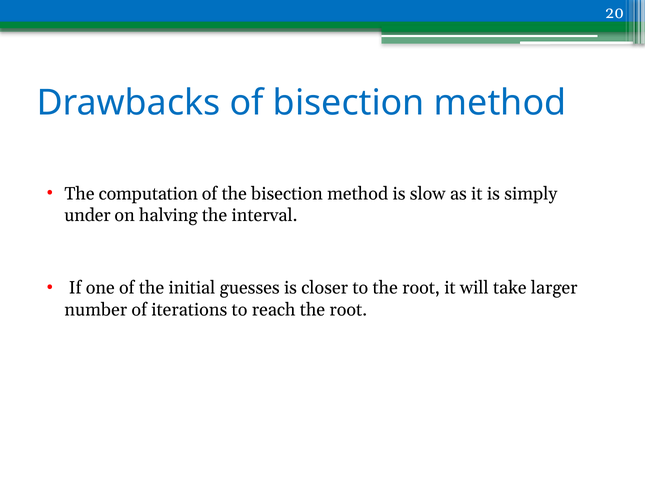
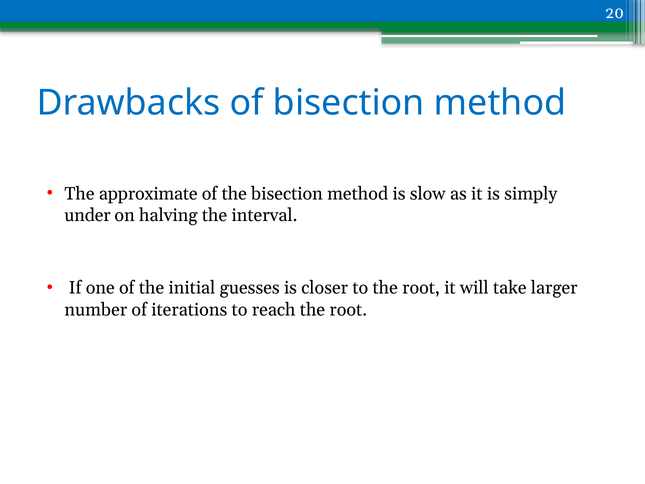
computation: computation -> approximate (148, 194)
